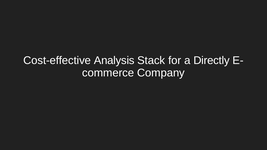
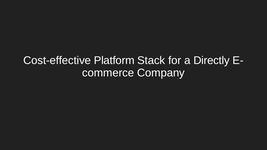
Analysis: Analysis -> Platform (114, 61)
